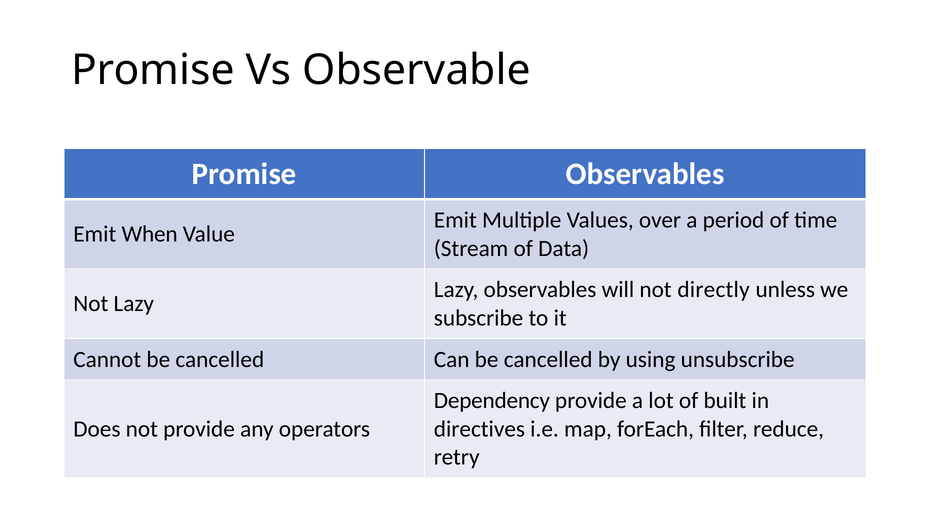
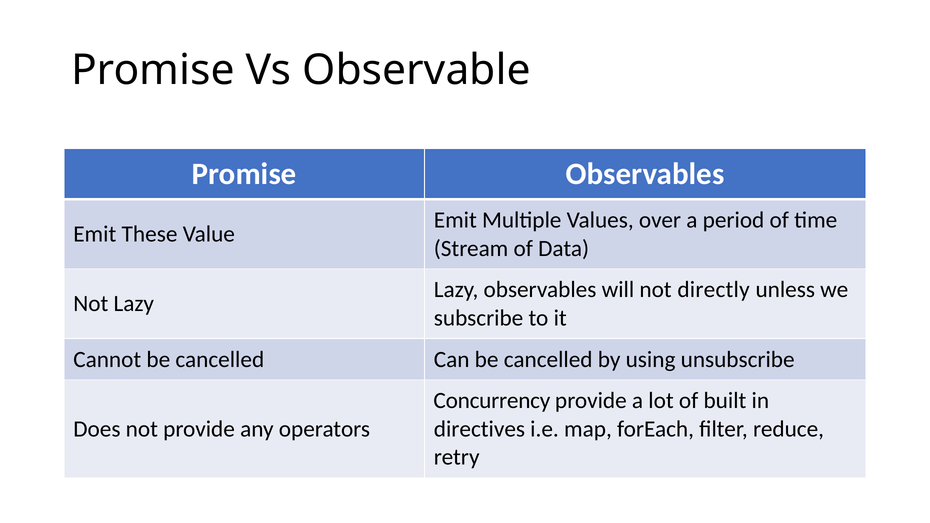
When: When -> These (150, 234)
Dependency: Dependency -> Concurrency (492, 401)
